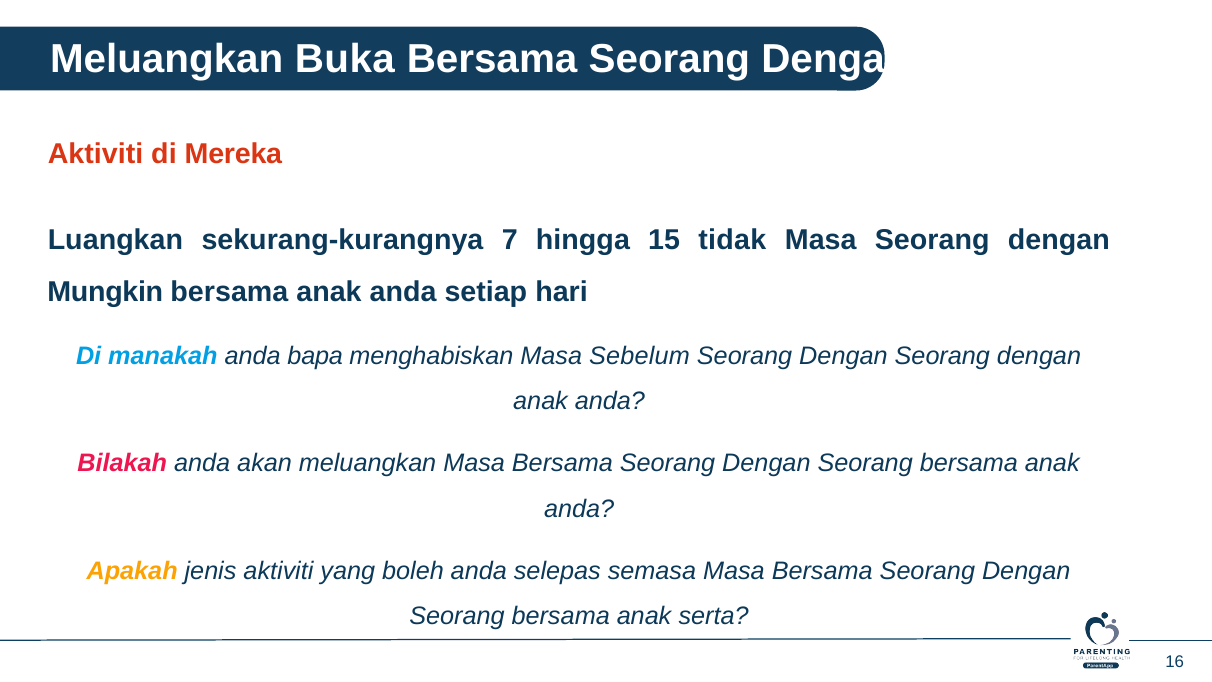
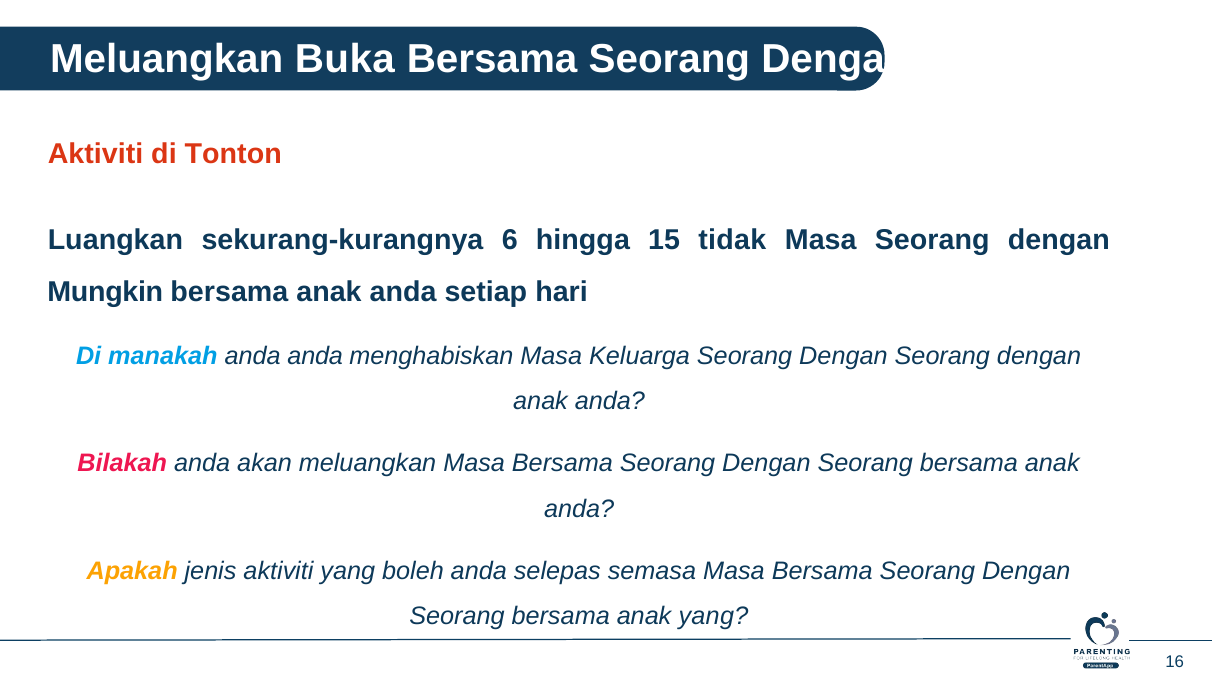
Mereka: Mereka -> Tonton (233, 154)
7: 7 -> 6 (510, 240)
anda bapa: bapa -> anda (315, 356)
Sebelum: Sebelum -> Keluarga (640, 356)
anak serta: serta -> yang (713, 616)
